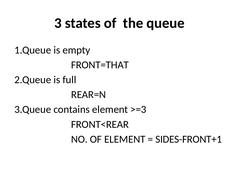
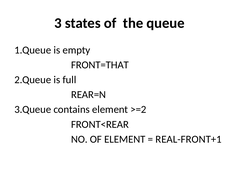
>=3: >=3 -> >=2 (138, 110)
SIDES-FRONT+1: SIDES-FRONT+1 -> REAL-FRONT+1 (189, 139)
